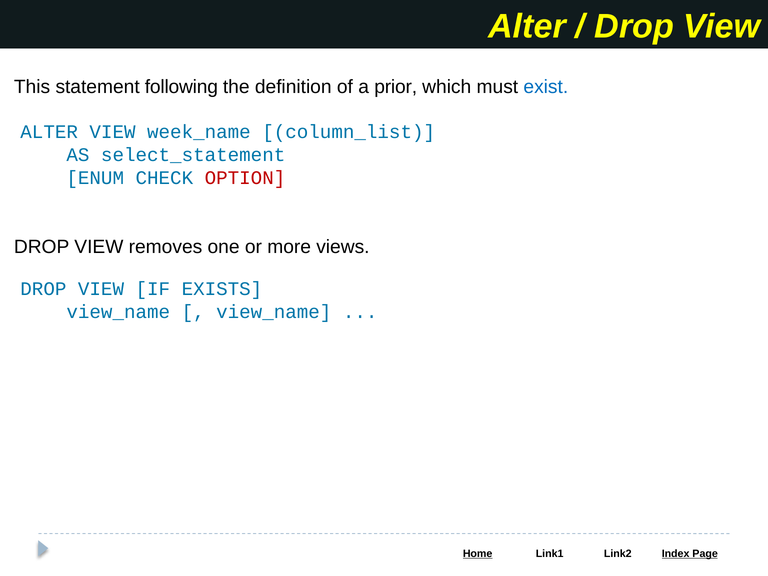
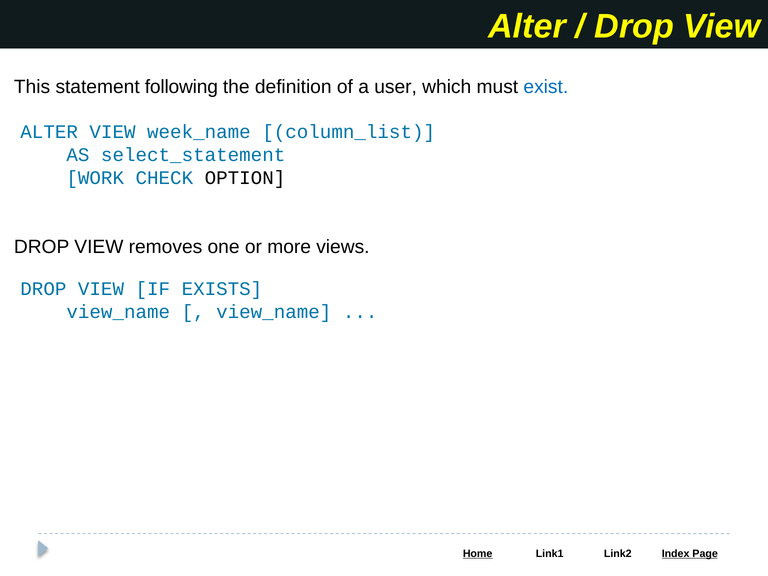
prior: prior -> user (396, 87)
ENUM: ENUM -> WORK (95, 178)
OPTION colour: red -> black (245, 178)
